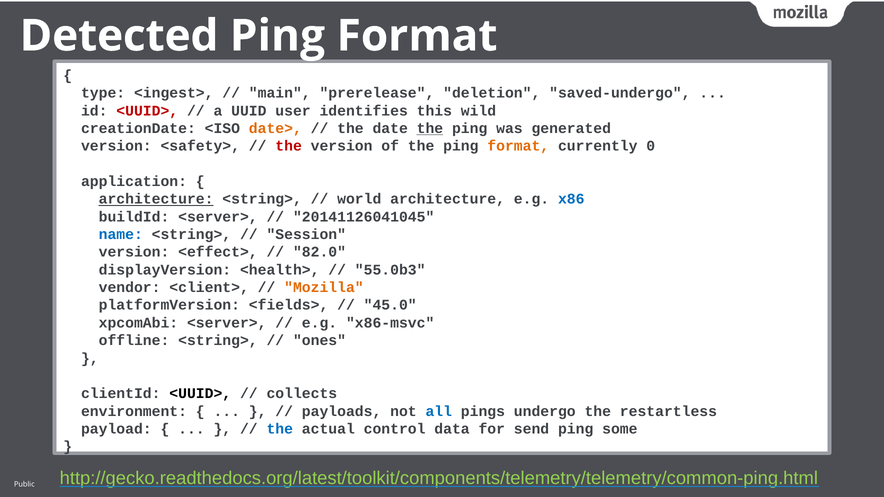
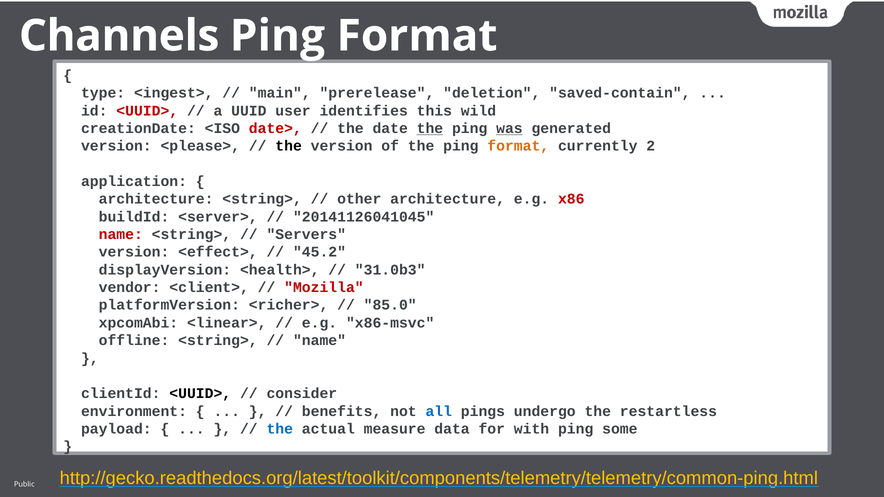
Detected: Detected -> Channels (119, 36)
saved-undergo: saved-undergo -> saved-contain (620, 93)
date> colour: orange -> red (275, 129)
was underline: none -> present (509, 129)
<safety>: <safety> -> <please> (200, 146)
the colour: red -> black (289, 146)
0: 0 -> 2 (651, 146)
architecture underline: present -> none (156, 199)
world: world -> other (359, 199)
x86 colour: blue -> red (571, 199)
name colour: blue -> red (121, 235)
Session: Session -> Servers (306, 235)
82.0: 82.0 -> 45.2 (320, 252)
55.0b3: 55.0b3 -> 31.0b3 (390, 270)
Mozilla colour: orange -> red (324, 288)
<fields>: <fields> -> <richer> (289, 305)
45.0: 45.0 -> 85.0 (390, 305)
xpcomAbi <server>: <server> -> <linear> (227, 323)
ones: ones -> name (320, 341)
collects: collects -> consider (302, 394)
payloads: payloads -> benefits (342, 411)
control: control -> measure (395, 429)
send: send -> with (532, 429)
http://gecko.readthedocs.org/latest/toolkit/components/telemetry/telemetry/common-ping.html colour: light green -> yellow (439, 479)
